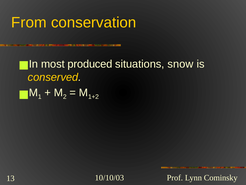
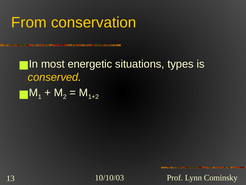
produced: produced -> energetic (90, 64)
snow: snow -> types (180, 64)
